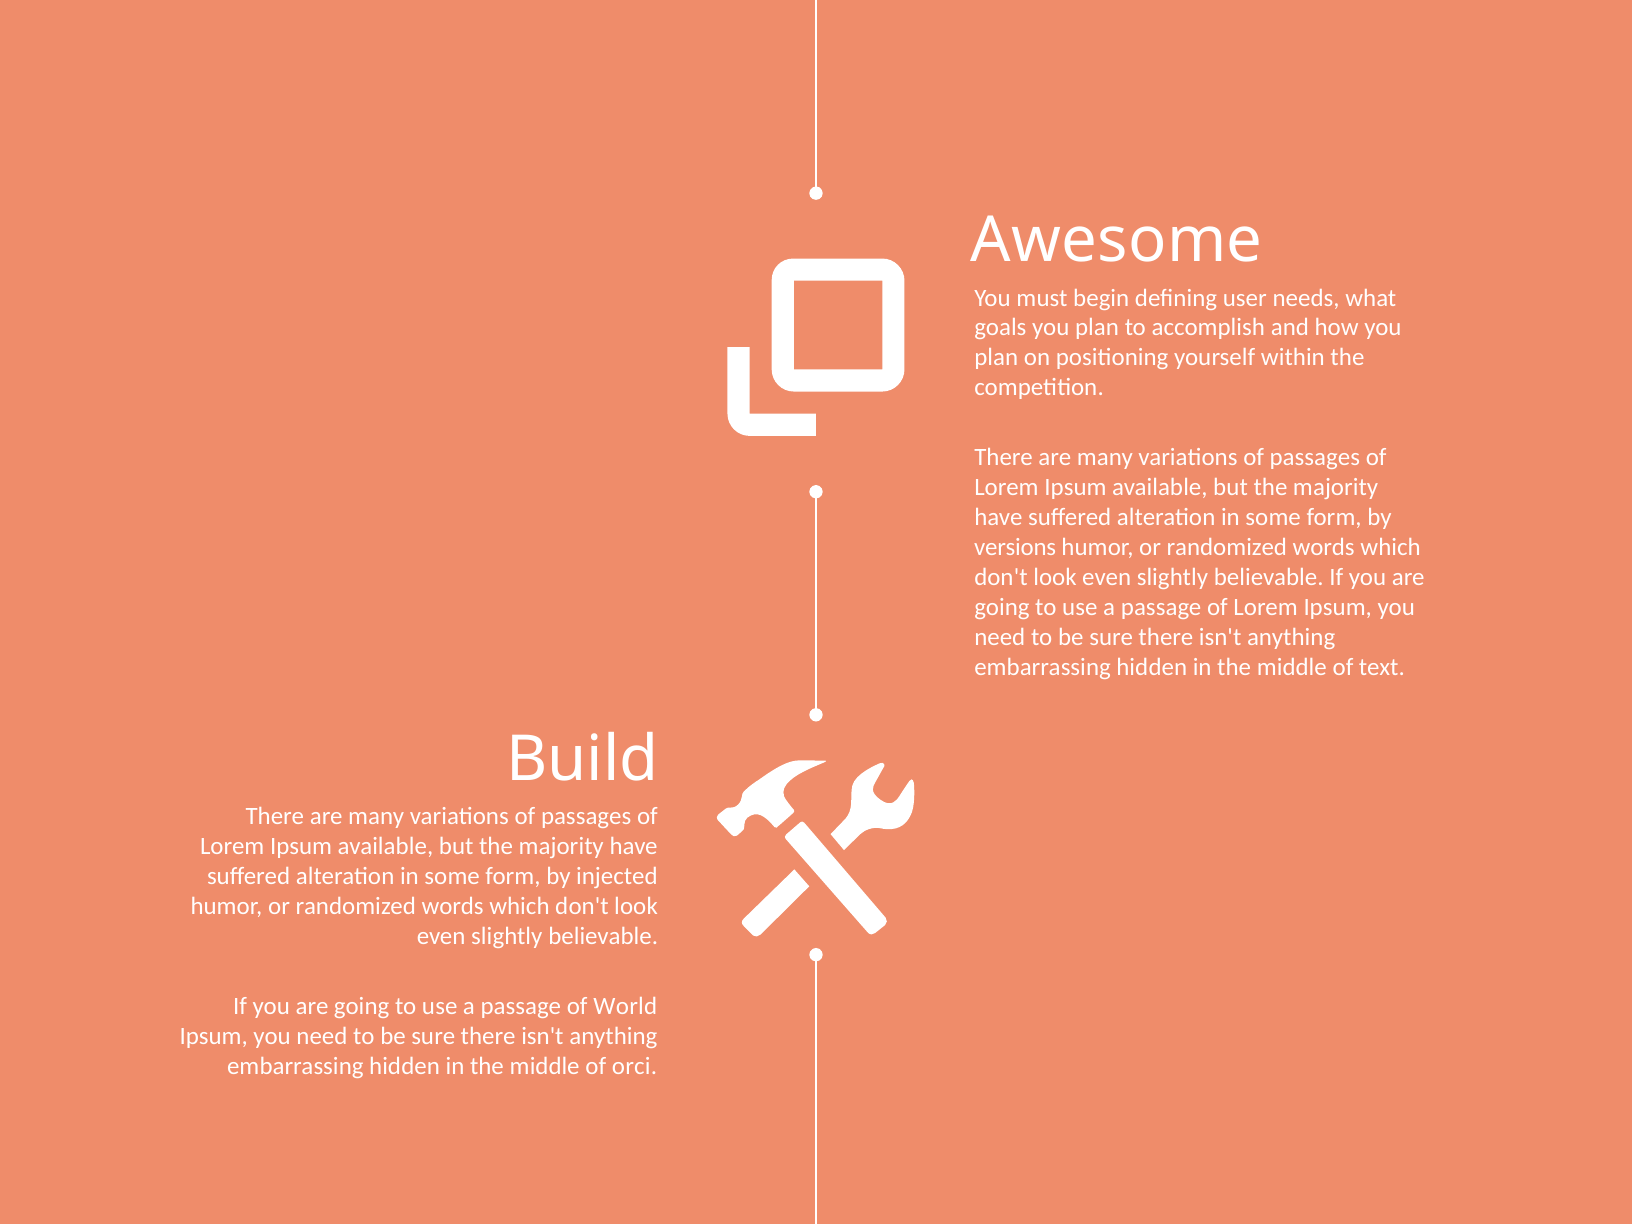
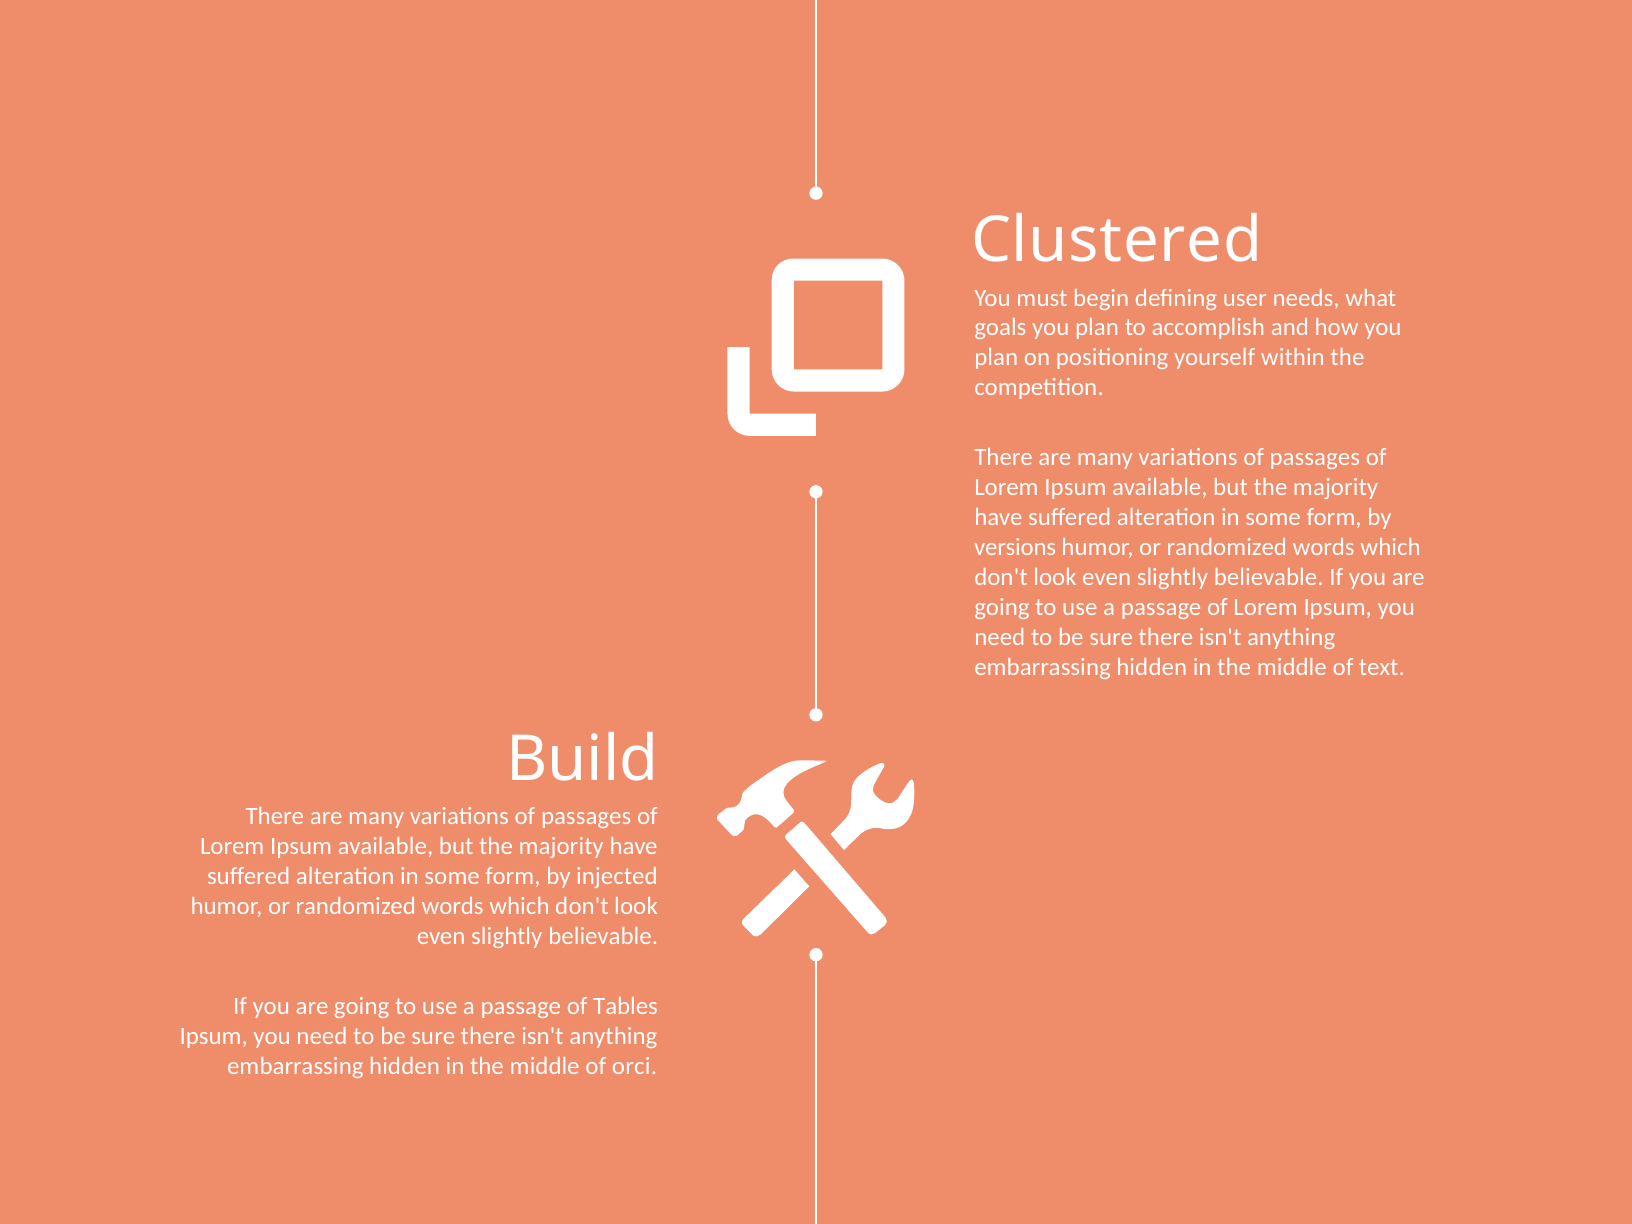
Awesome: Awesome -> Clustered (1117, 241)
World: World -> Tables (626, 1006)
